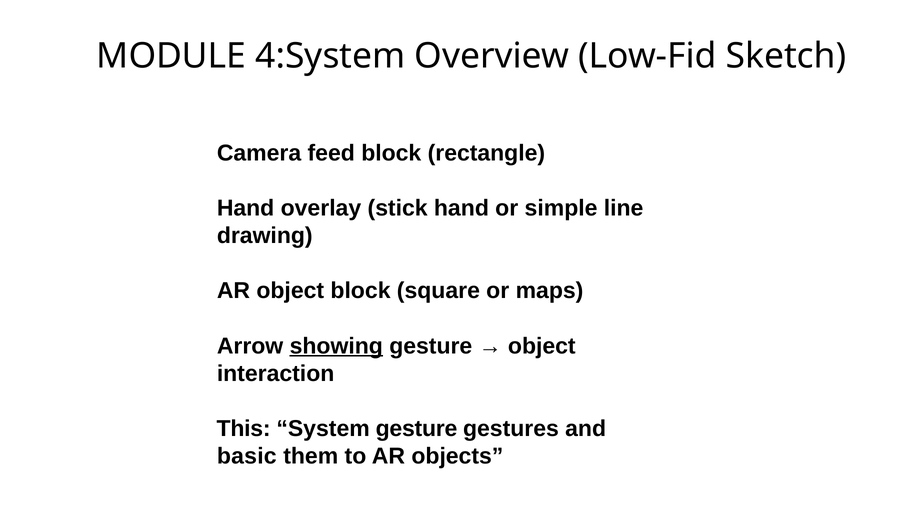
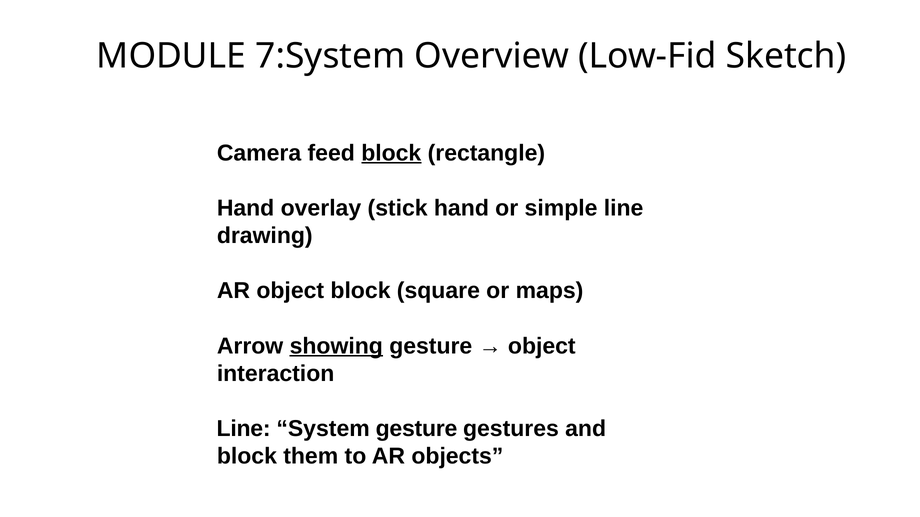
4:System: 4:System -> 7:System (330, 56)
block underline: none -> present (391, 153)
This: This -> Line (244, 429)
basic: basic -> block (247, 457)
